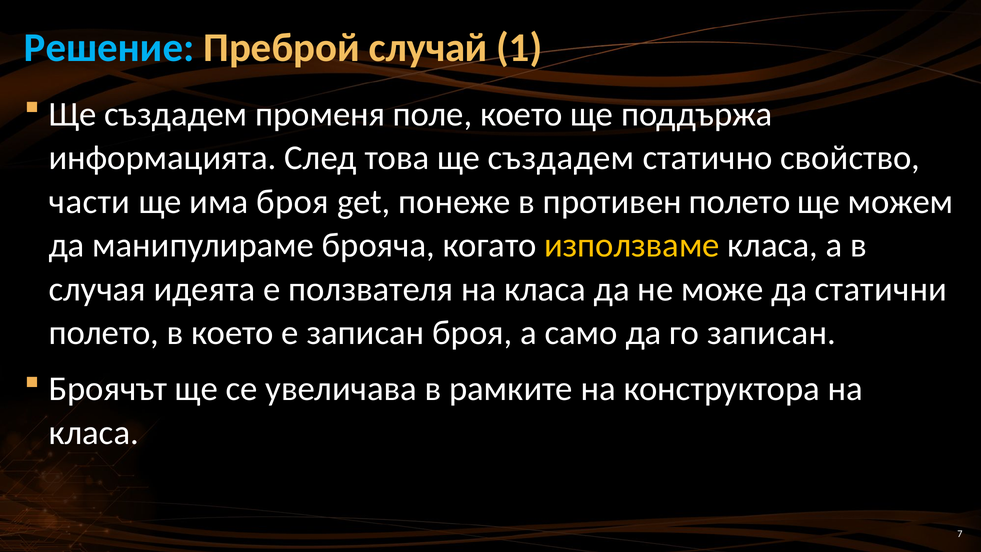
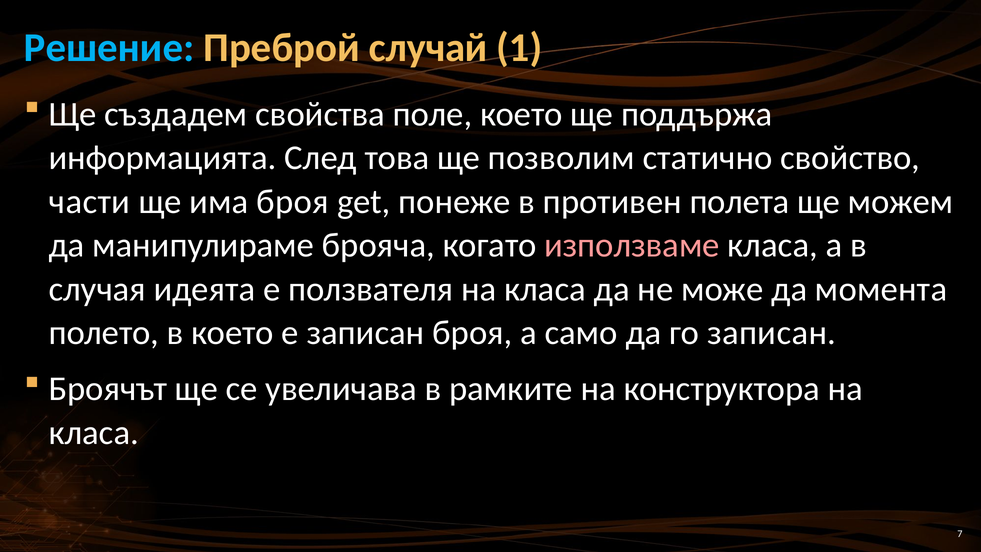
променя: променя -> свойства (320, 114)
това ще създадем: създадем -> позволим (561, 158)
противен полето: полето -> полета (740, 202)
използваме colour: yellow -> pink (632, 245)
статични: статични -> момента (881, 289)
